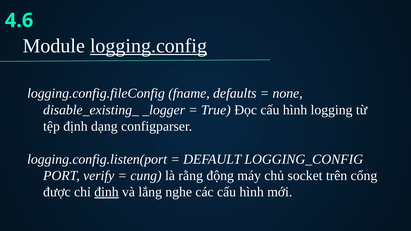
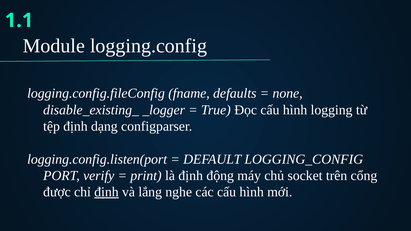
4.6: 4.6 -> 1.1 (19, 20)
logging.config underline: present -> none (149, 46)
cung: cung -> print (146, 176)
là rằng: rằng -> định (191, 176)
